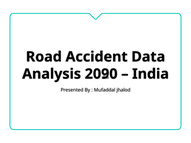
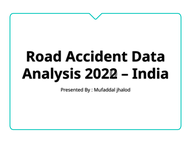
2090: 2090 -> 2022 (101, 74)
